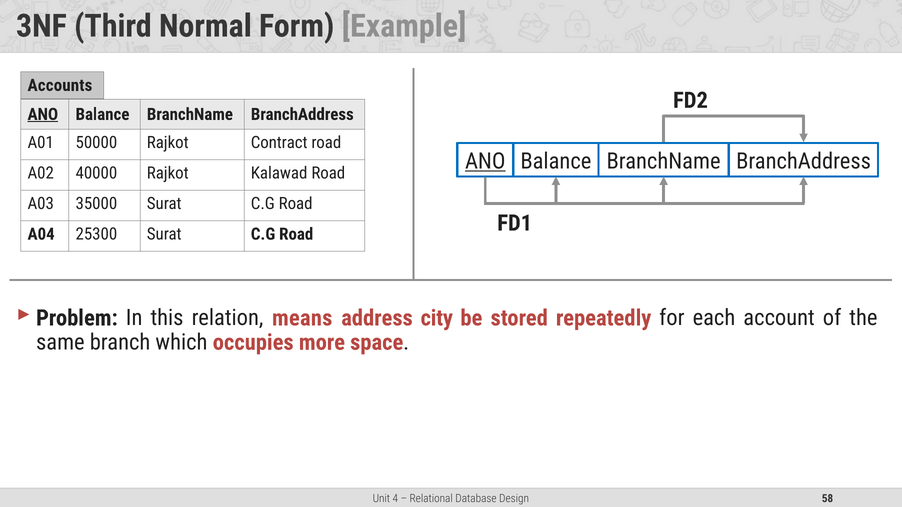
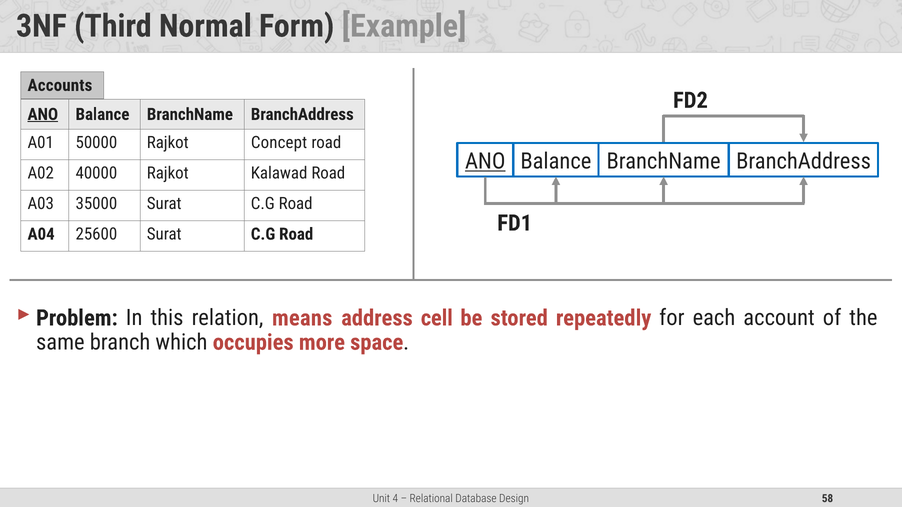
Contract: Contract -> Concept (279, 143)
25300: 25300 -> 25600 (96, 234)
city: city -> cell (437, 318)
